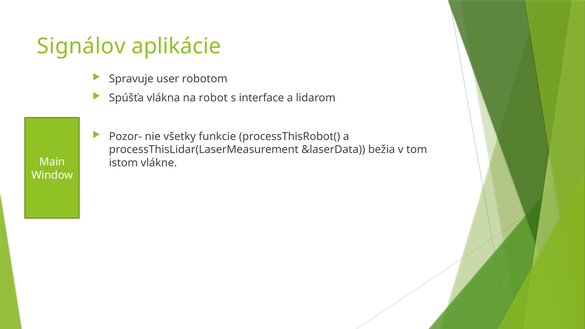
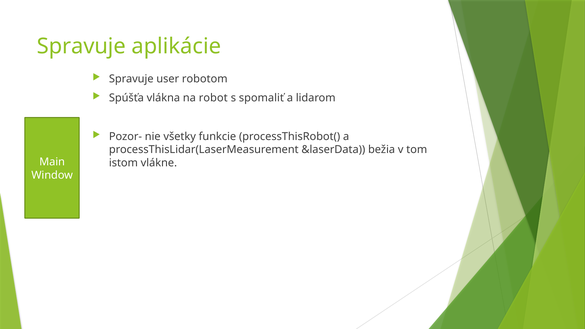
Signálov: Signálov -> Spravuje (81, 46)
interface: interface -> spomaliť (261, 98)
